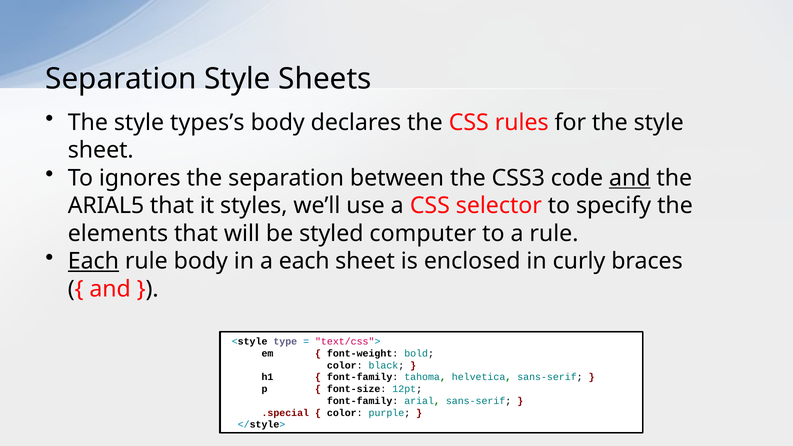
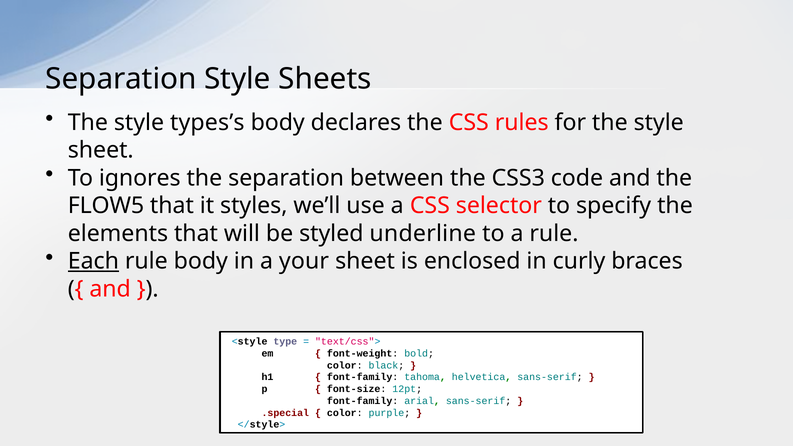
and underline: present -> none (630, 178)
ARIAL5: ARIAL5 -> FLOW5 (106, 206)
computer: computer -> underline (423, 234)
a each: each -> your (304, 261)
